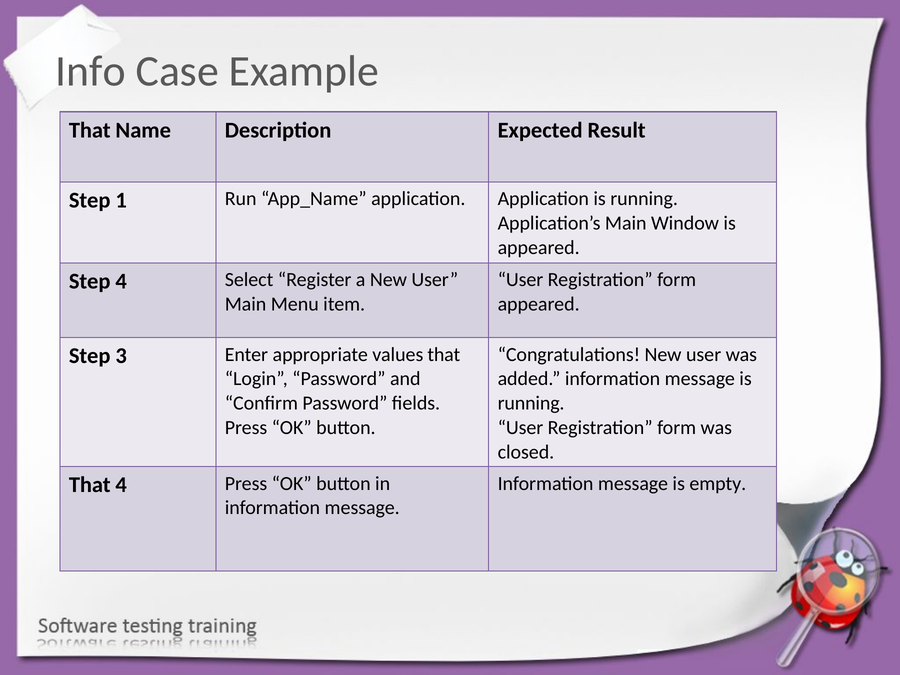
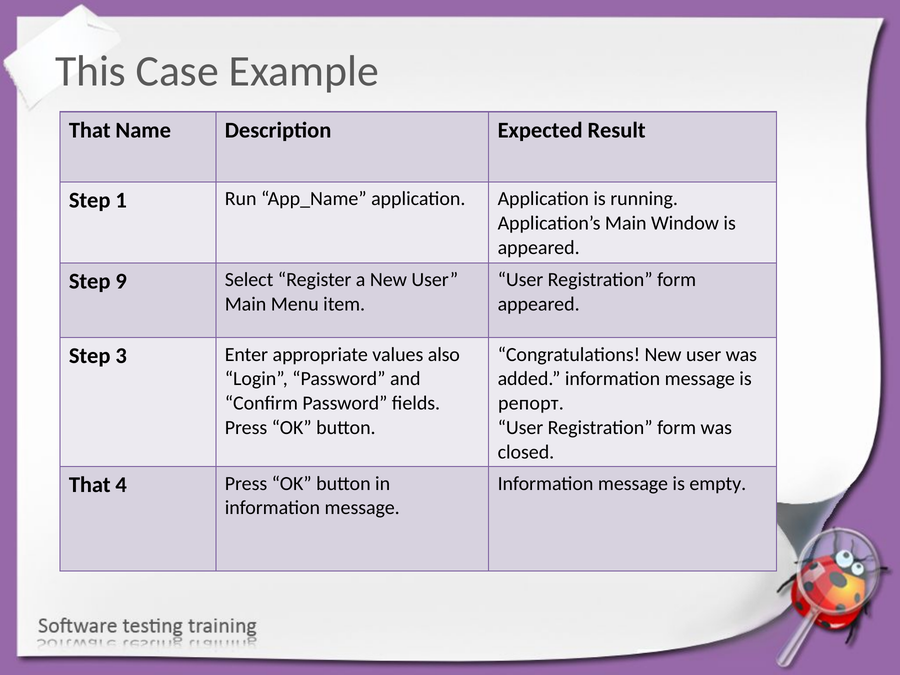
Info: Info -> This (91, 71)
Step 4: 4 -> 9 (121, 281)
values that: that -> also (444, 354)
running: running -> репорт (531, 403)
